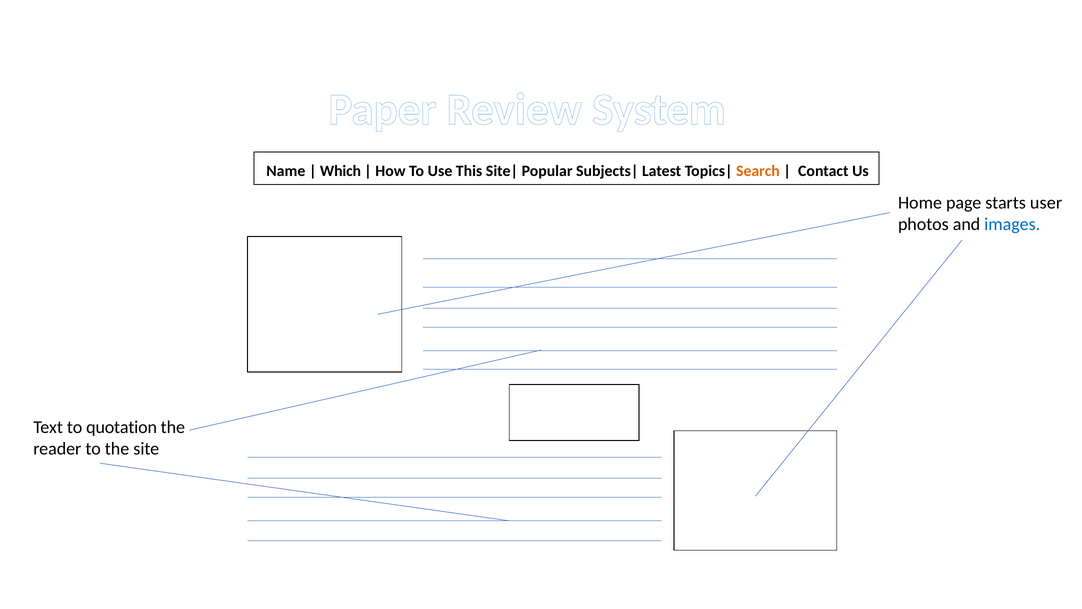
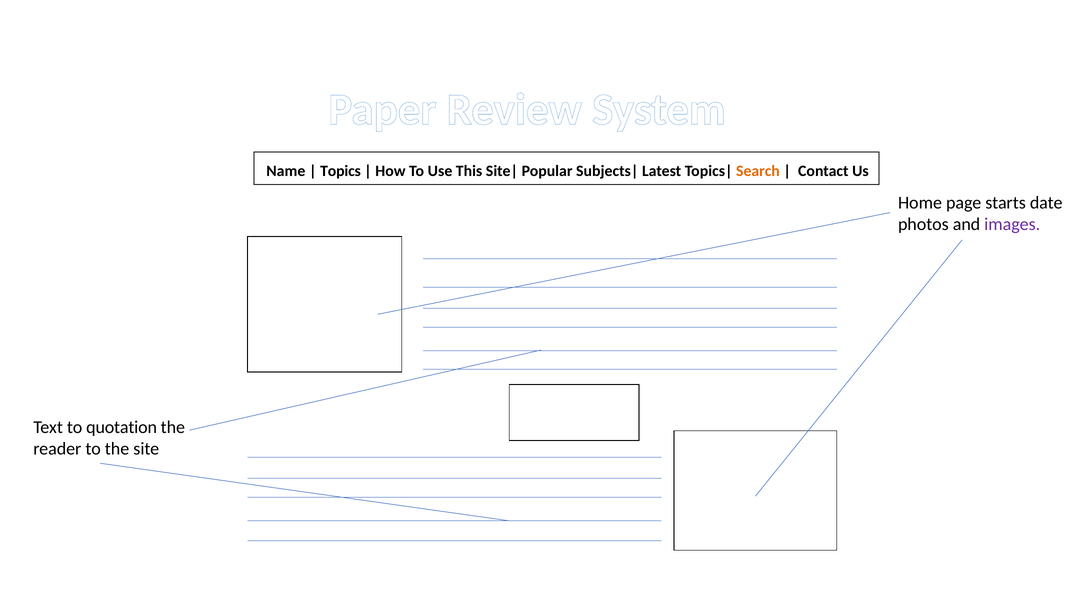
Which: Which -> Topics (341, 171)
user: user -> date (1046, 203)
images colour: blue -> purple (1012, 224)
